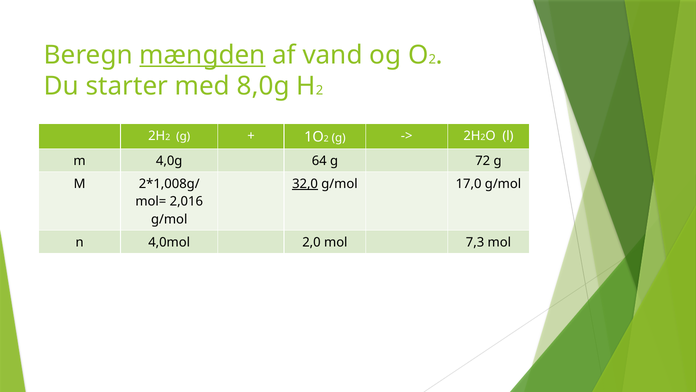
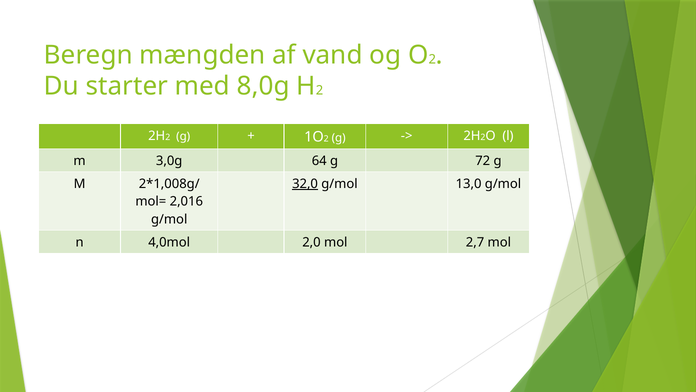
mængden underline: present -> none (202, 55)
4,0g: 4,0g -> 3,0g (169, 161)
17,0: 17,0 -> 13,0 (469, 184)
7,3: 7,3 -> 2,7 (475, 242)
